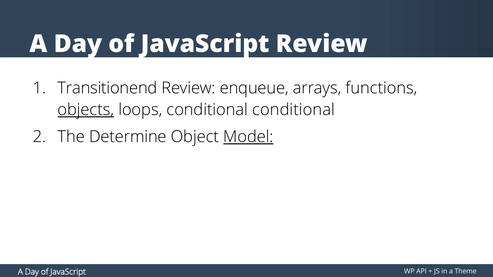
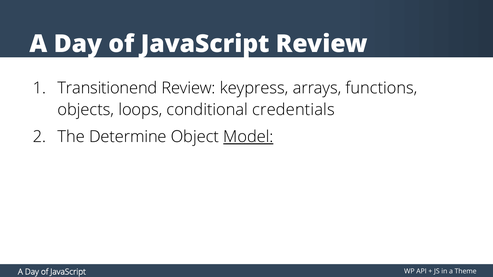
enqueue: enqueue -> keypress (254, 88)
objects underline: present -> none (86, 110)
conditional conditional: conditional -> credentials (294, 110)
